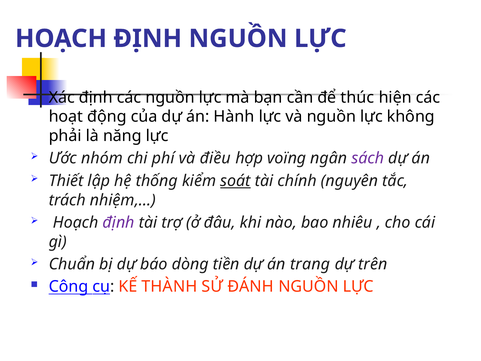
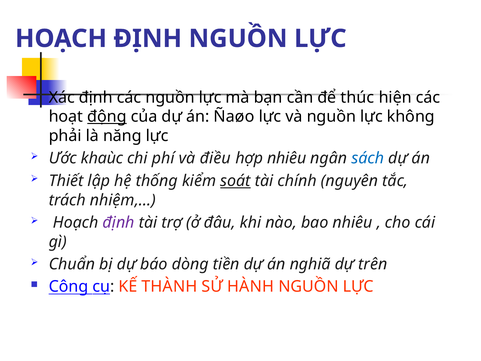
động underline: none -> present (107, 117)
Hành: Hành -> Ñaøo (234, 117)
nhóm: nhóm -> khaùc (102, 158)
hợp voïng: voïng -> nhiêu (287, 158)
sách colour: purple -> blue (368, 158)
trang: trang -> nghiã (310, 264)
ĐÁNH: ĐÁNH -> HÀNH (251, 286)
